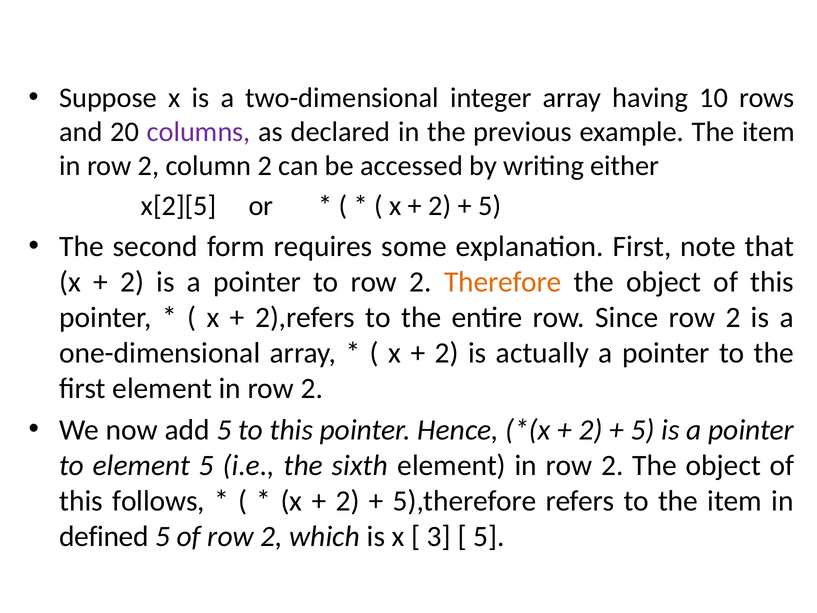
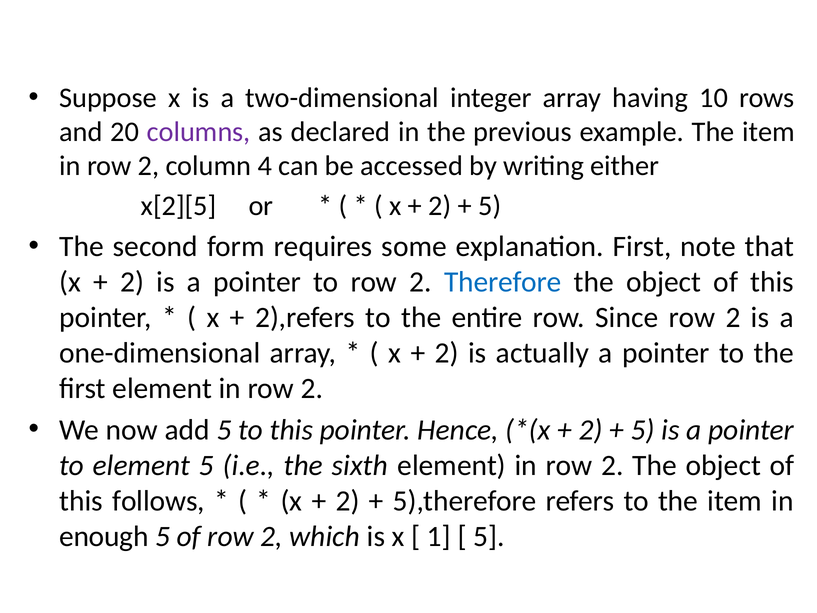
column 2: 2 -> 4 (265, 166)
Therefore colour: orange -> blue (503, 282)
defined: defined -> enough (104, 536)
3: 3 -> 1 (439, 536)
